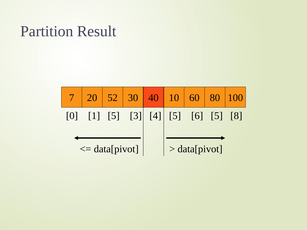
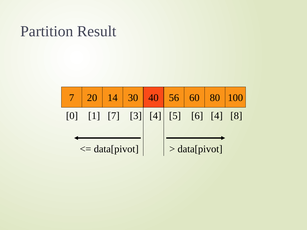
52: 52 -> 14 (113, 98)
10: 10 -> 56 (174, 98)
1 5: 5 -> 7 (114, 116)
6 5: 5 -> 4 (217, 116)
